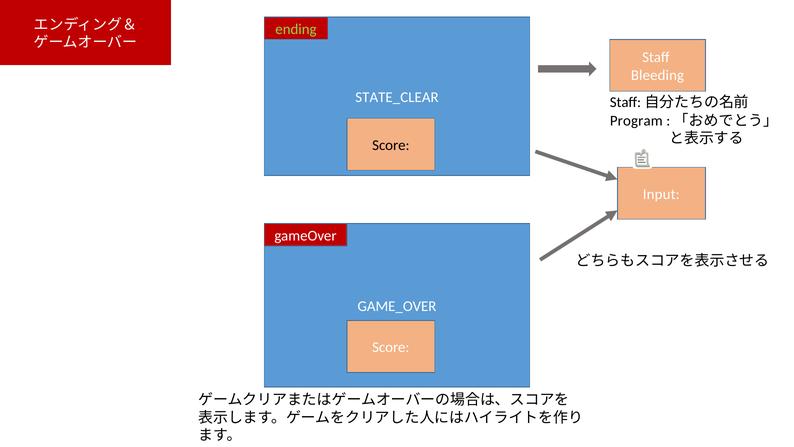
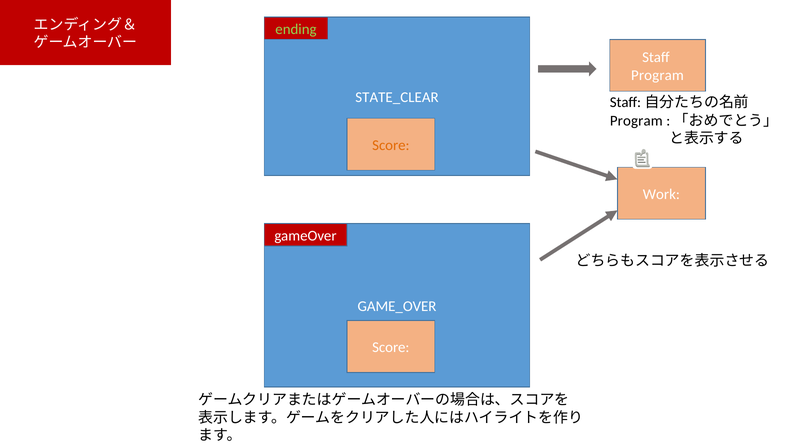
Bleeding: Bleeding -> Program (657, 75)
Score colour: black -> orange (391, 145)
Input: Input -> Work (661, 194)
